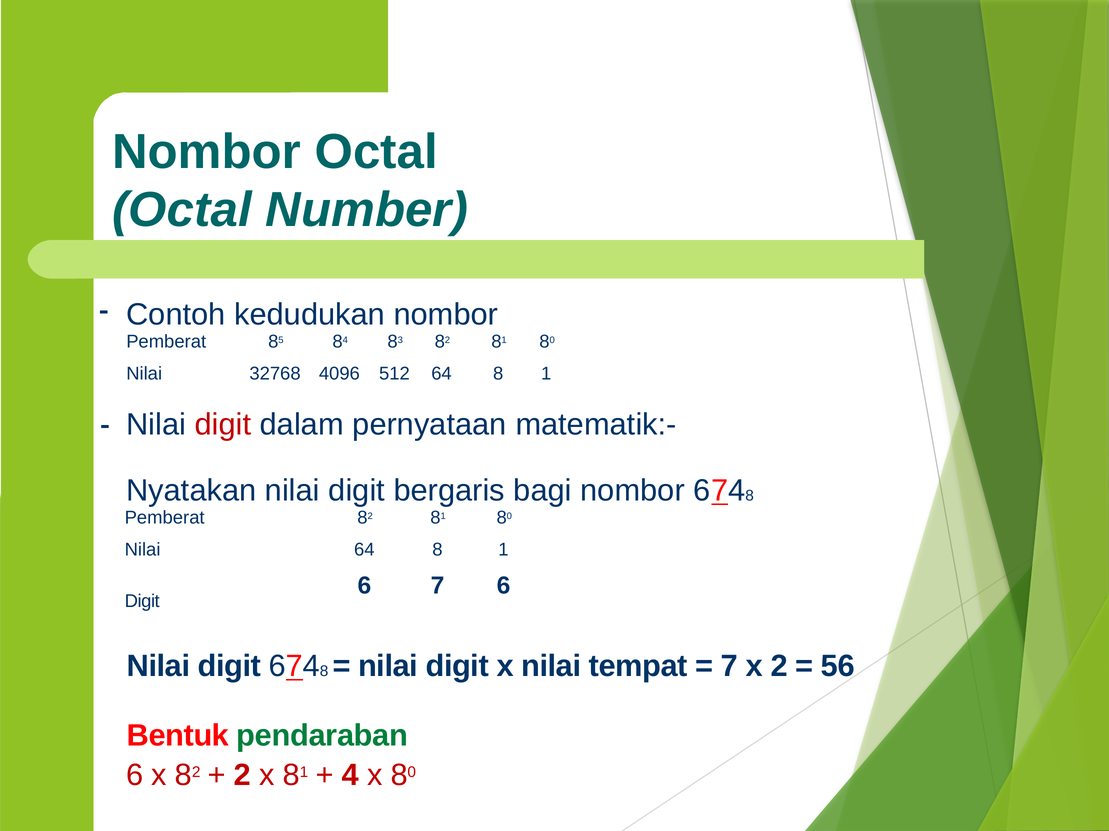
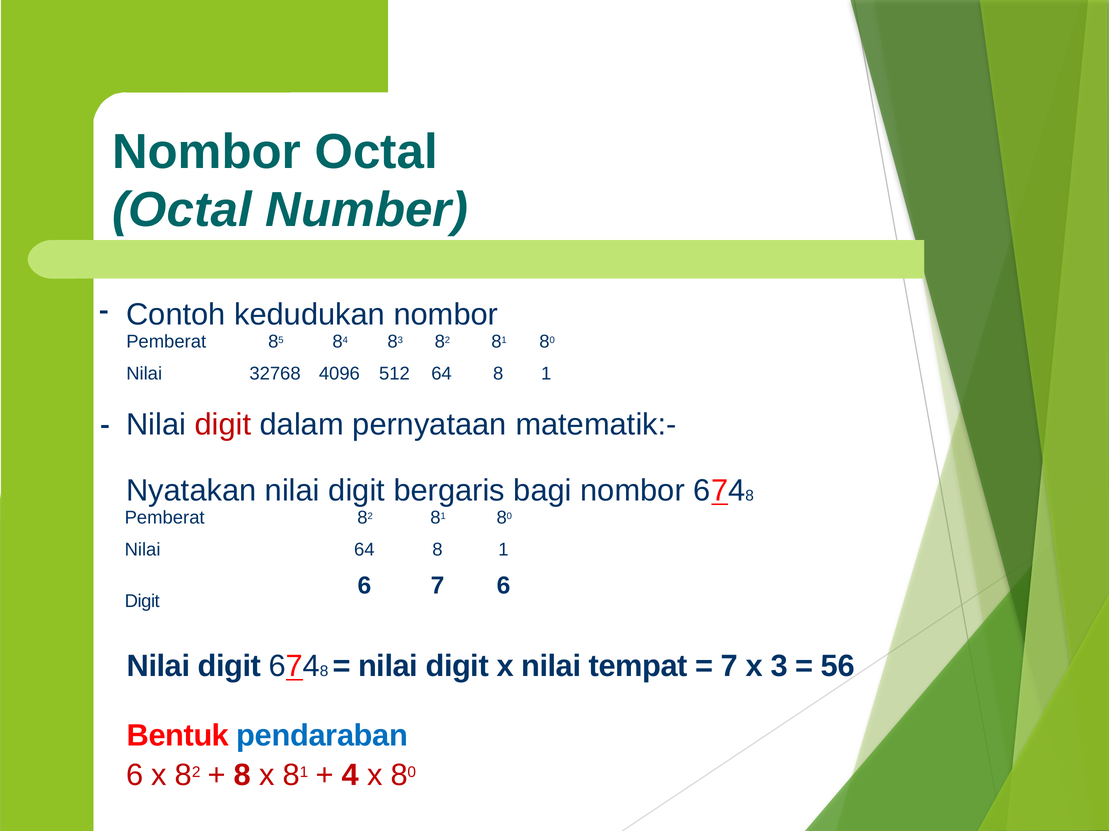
x 2: 2 -> 3 (779, 667)
pendaraban colour: green -> blue (322, 736)
2: 2 -> 8 (242, 776)
